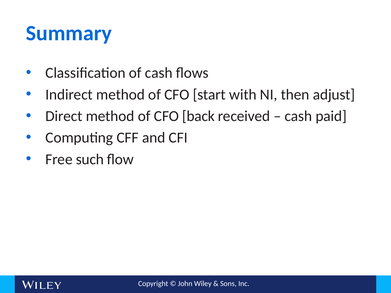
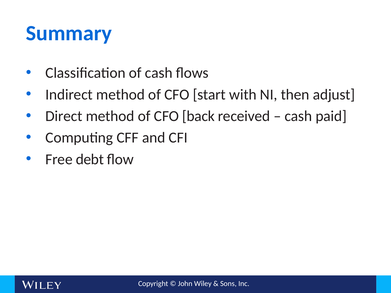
such: such -> debt (90, 159)
